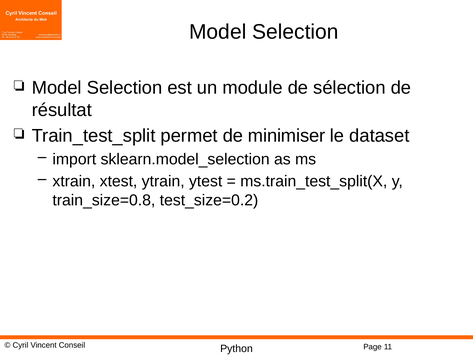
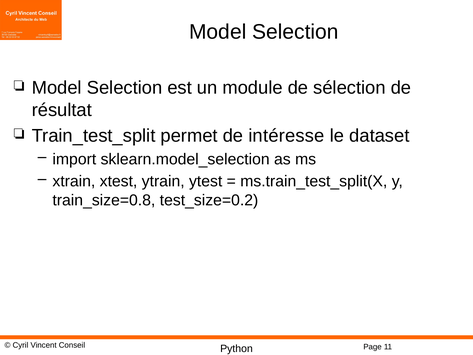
minimiser: minimiser -> intéresse (286, 136)
